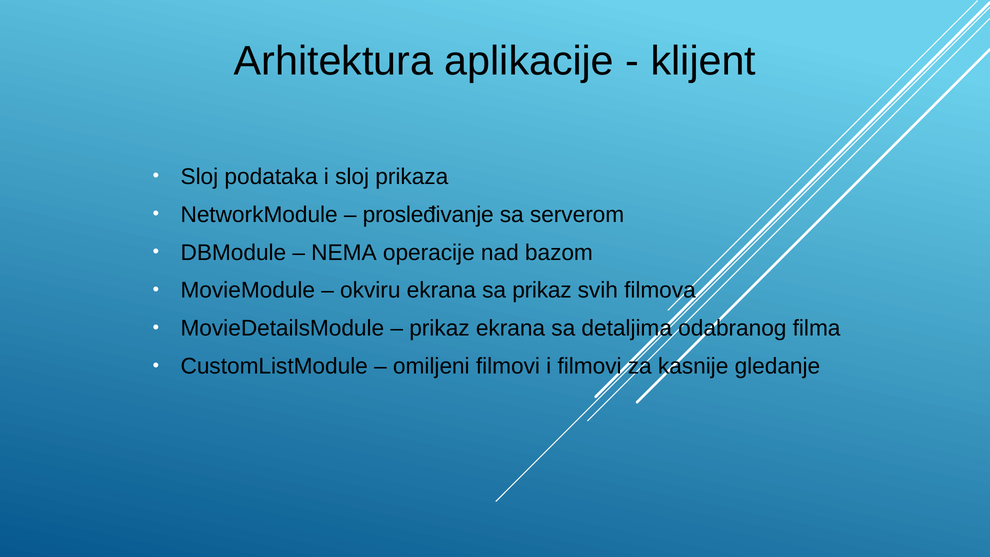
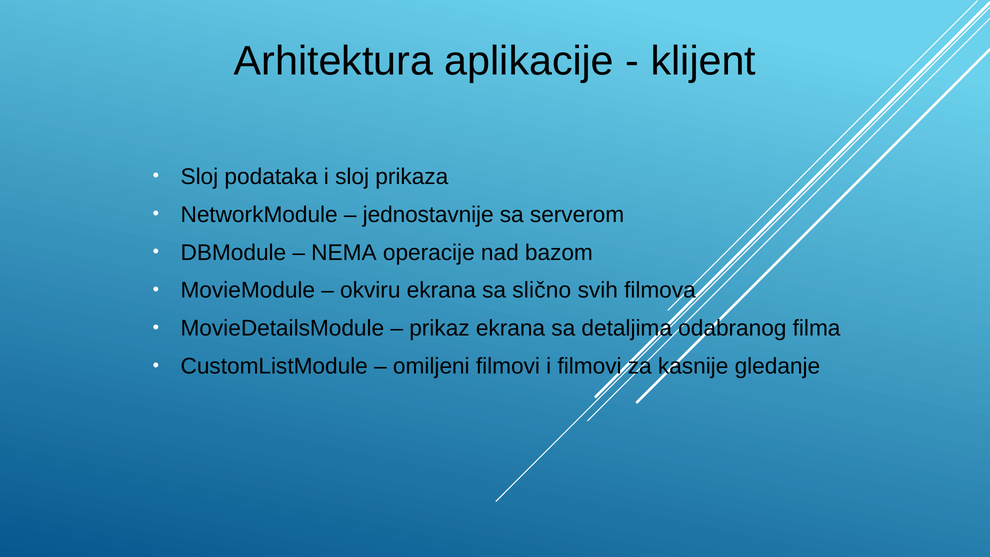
prosleđivanje: prosleđivanje -> jednostavnije (428, 215)
sa prikaz: prikaz -> slično (542, 290)
